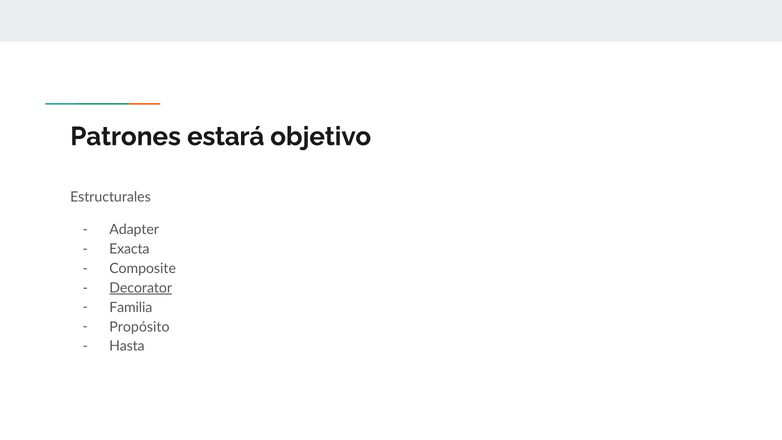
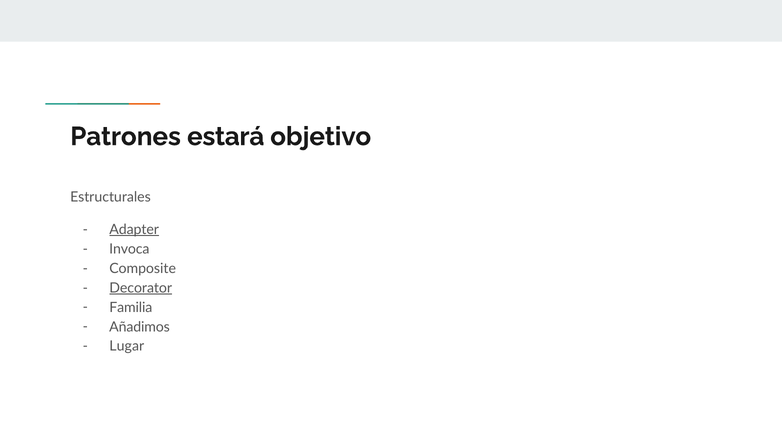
Adapter underline: none -> present (134, 229)
Exacta: Exacta -> Invoca (129, 249)
Propósito: Propósito -> Añadimos (139, 327)
Hasta: Hasta -> Lugar (127, 346)
